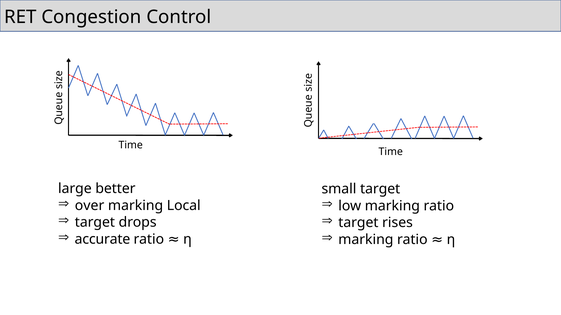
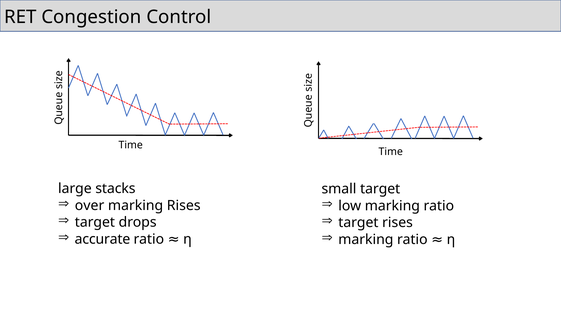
better: better -> stacks (115, 189)
marking Local: Local -> Rises (184, 206)
